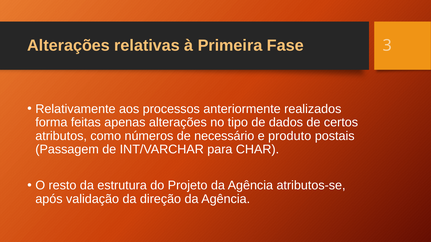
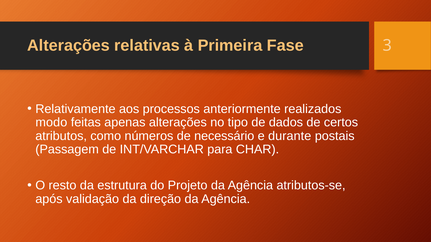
forma: forma -> modo (51, 123)
produto: produto -> durante (290, 136)
